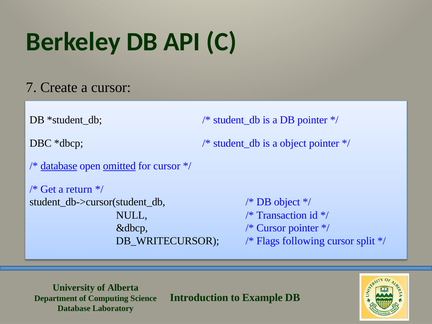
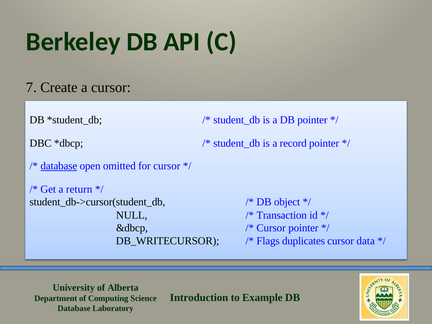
a object: object -> record (293, 143)
omitted underline: present -> none (119, 166)
following: following -> duplicates (304, 241)
split: split -> data (366, 241)
